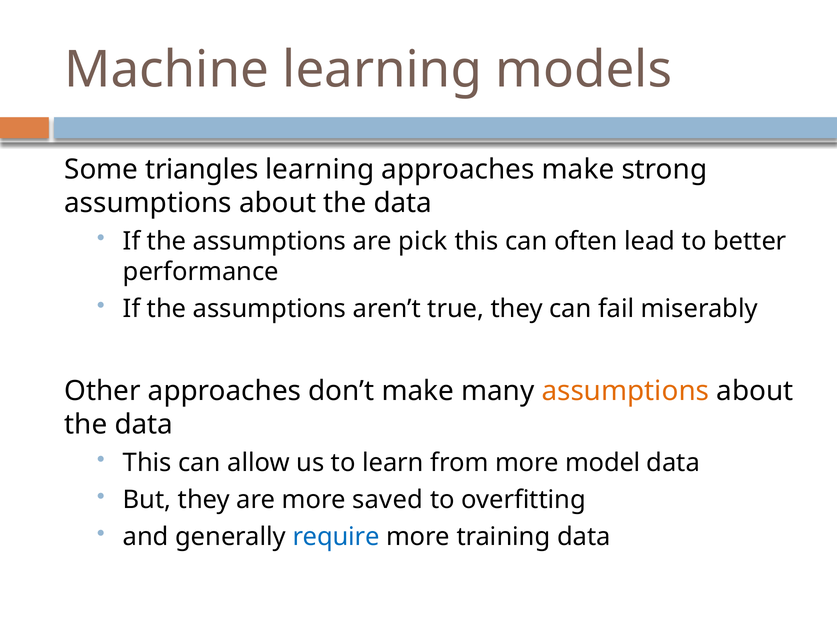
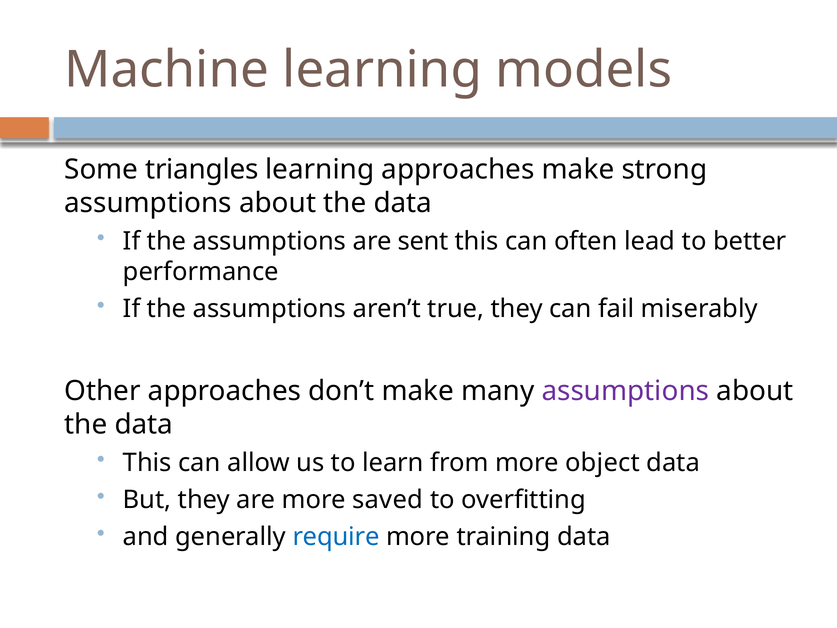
pick: pick -> sent (423, 241)
assumptions colour: orange -> purple (625, 391)
model: model -> object (603, 463)
